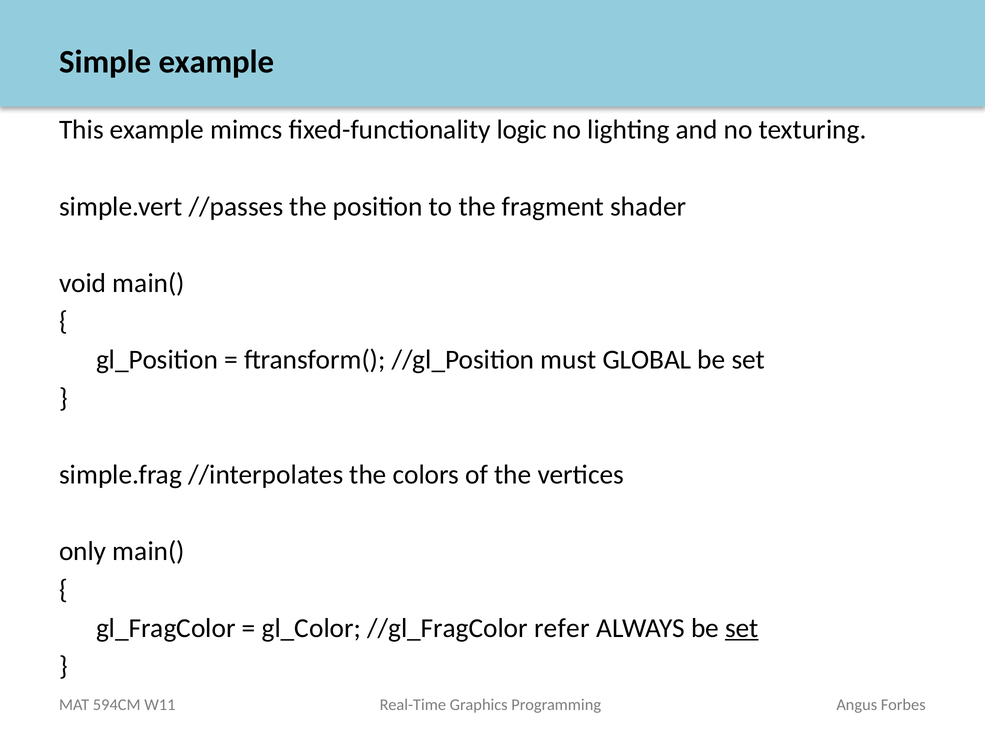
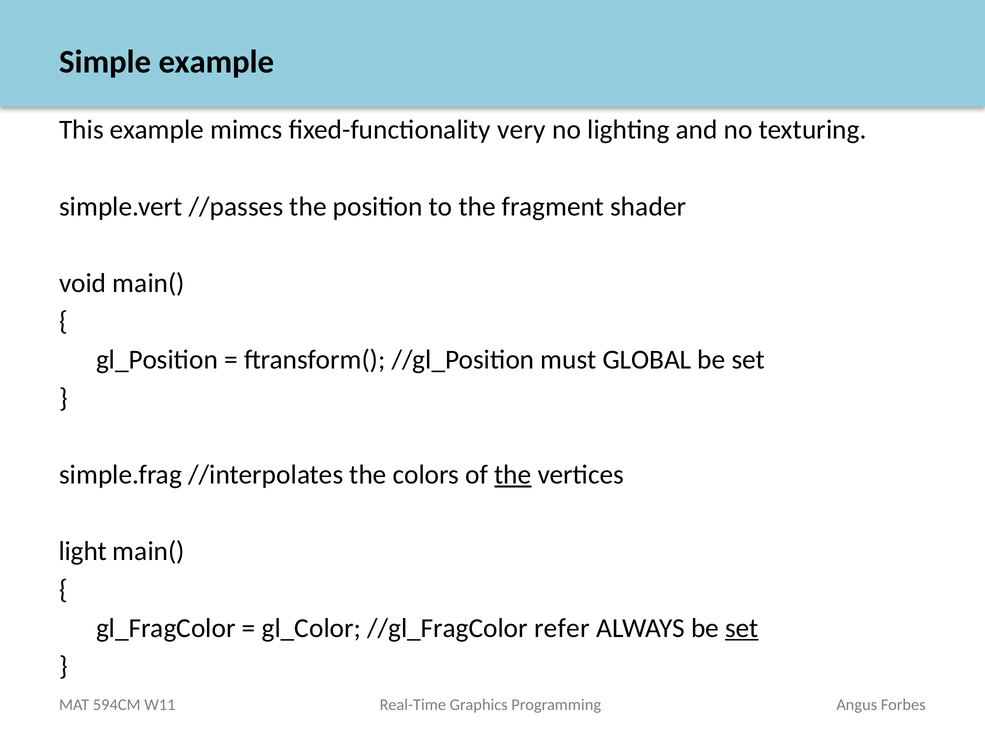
logic: logic -> very (521, 130)
the underline: none -> present (513, 475)
only: only -> light (83, 552)
